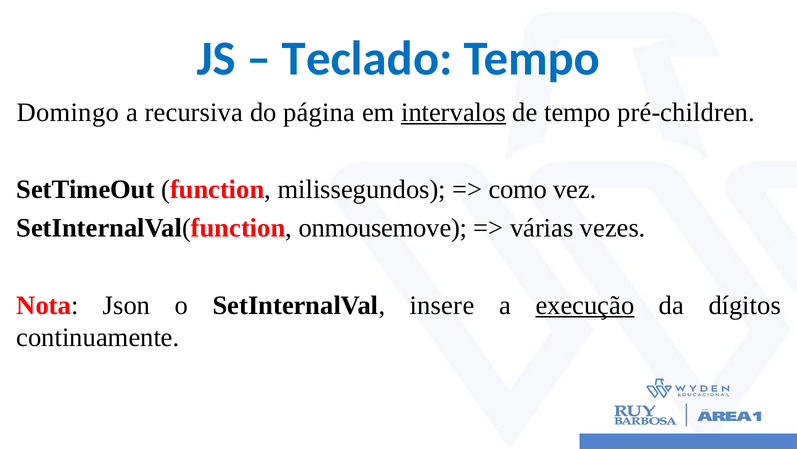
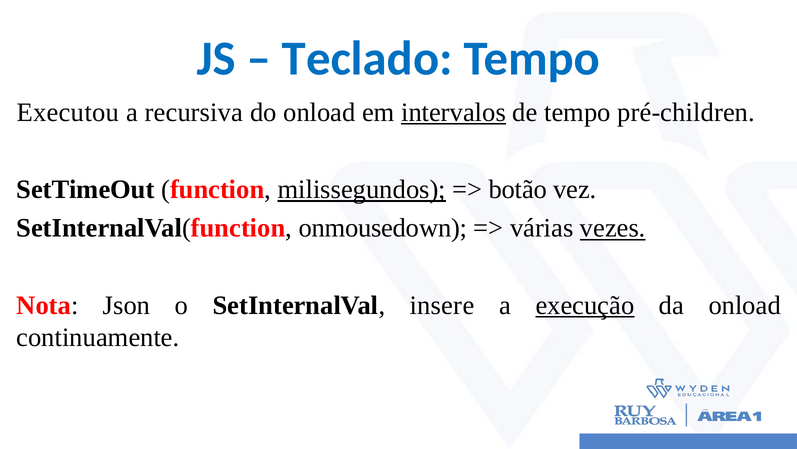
Domingo: Domingo -> Executou (68, 112)
do página: página -> onload (319, 112)
milissegundos underline: none -> present (362, 189)
como: como -> botão (518, 189)
onmousemove: onmousemove -> onmousedown (383, 228)
vezes underline: none -> present (613, 228)
da dígitos: dígitos -> onload (745, 305)
